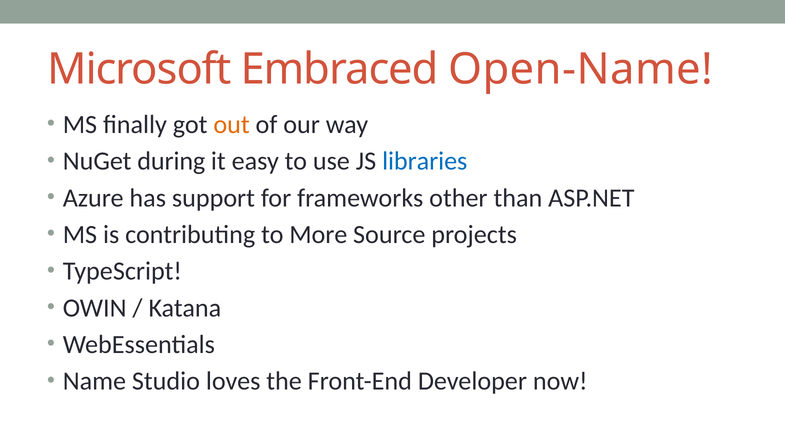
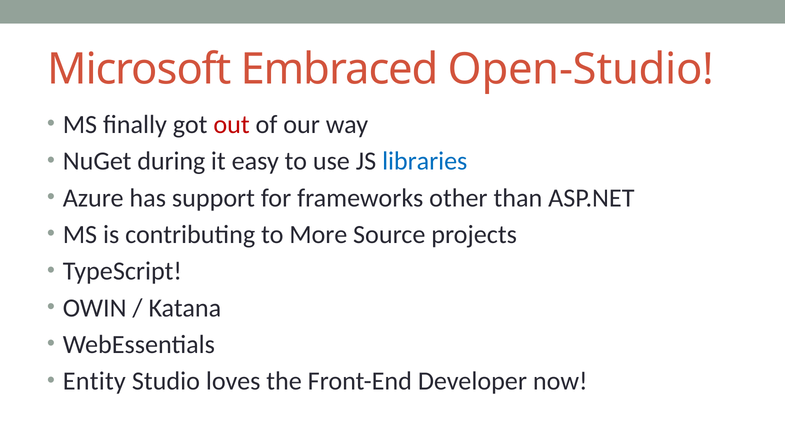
Open-Name: Open-Name -> Open-Studio (581, 69)
out colour: orange -> red (232, 125)
Name: Name -> Entity (94, 381)
